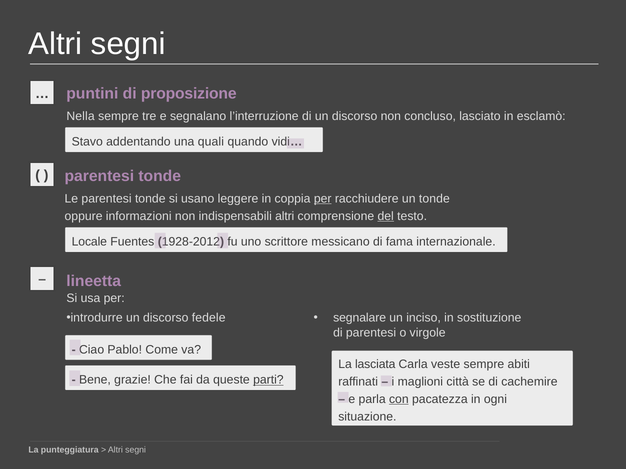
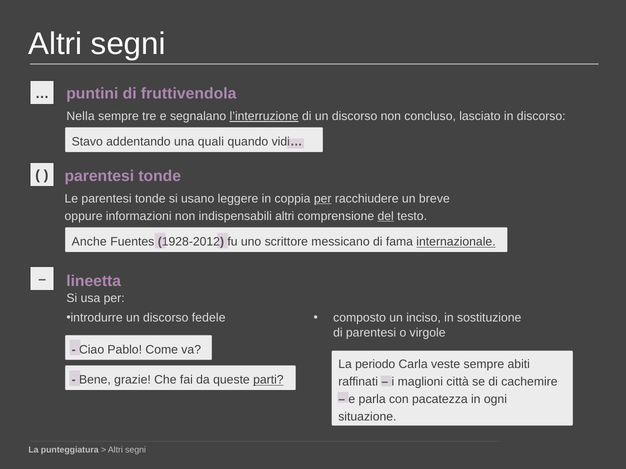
proposizione: proposizione -> fruttivendola (189, 94)
l’interruzione underline: none -> present (264, 116)
in esclamò: esclamò -> discorso (541, 116)
un tonde: tonde -> breve (434, 199)
Locale: Locale -> Anche (89, 242)
internazionale underline: none -> present (456, 242)
segnalare: segnalare -> composto (360, 318)
lasciata: lasciata -> periodo (375, 365)
con underline: present -> none (399, 400)
